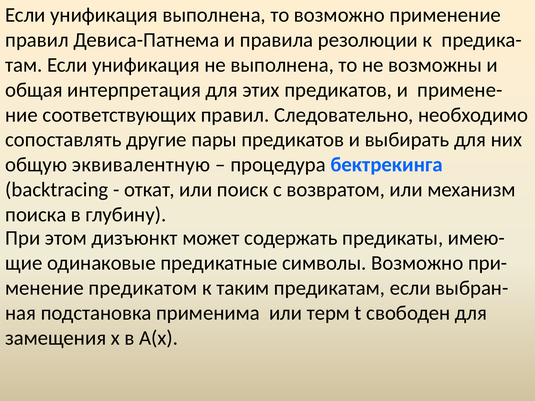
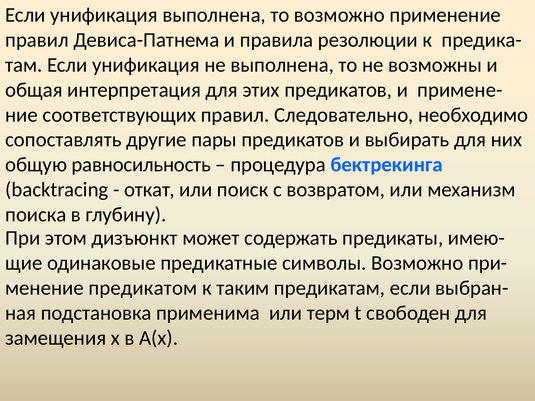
эквивалентную: эквивалентную -> равносильность (141, 165)
